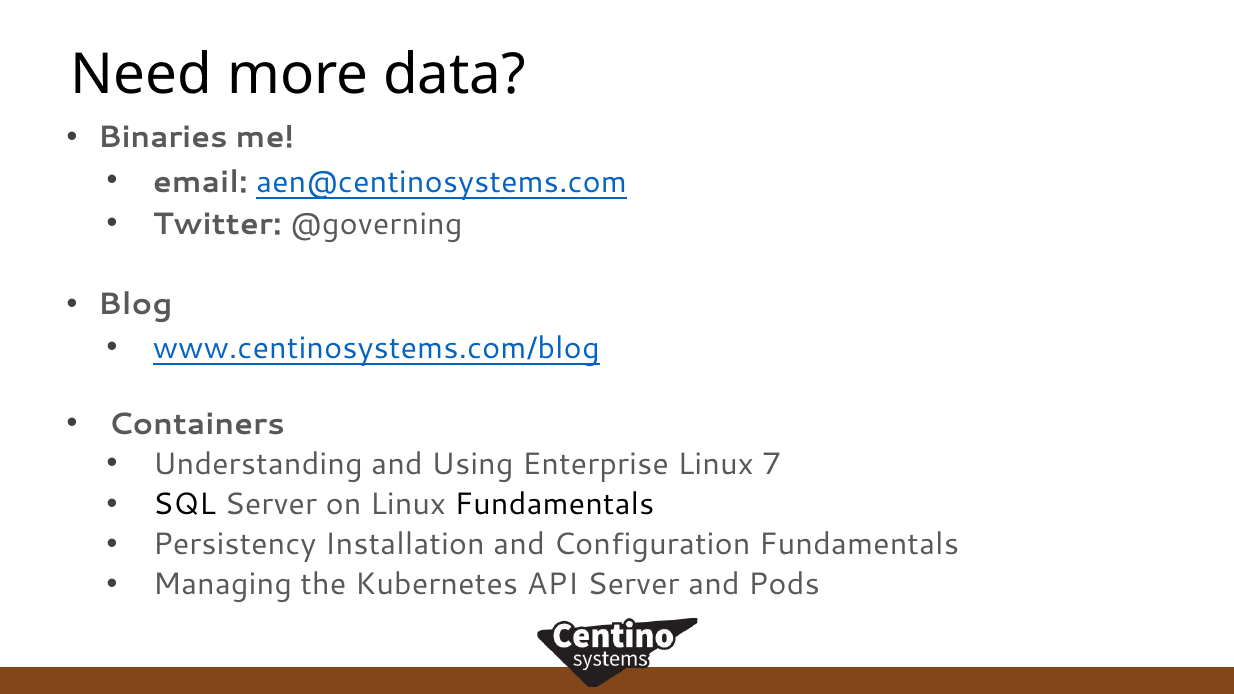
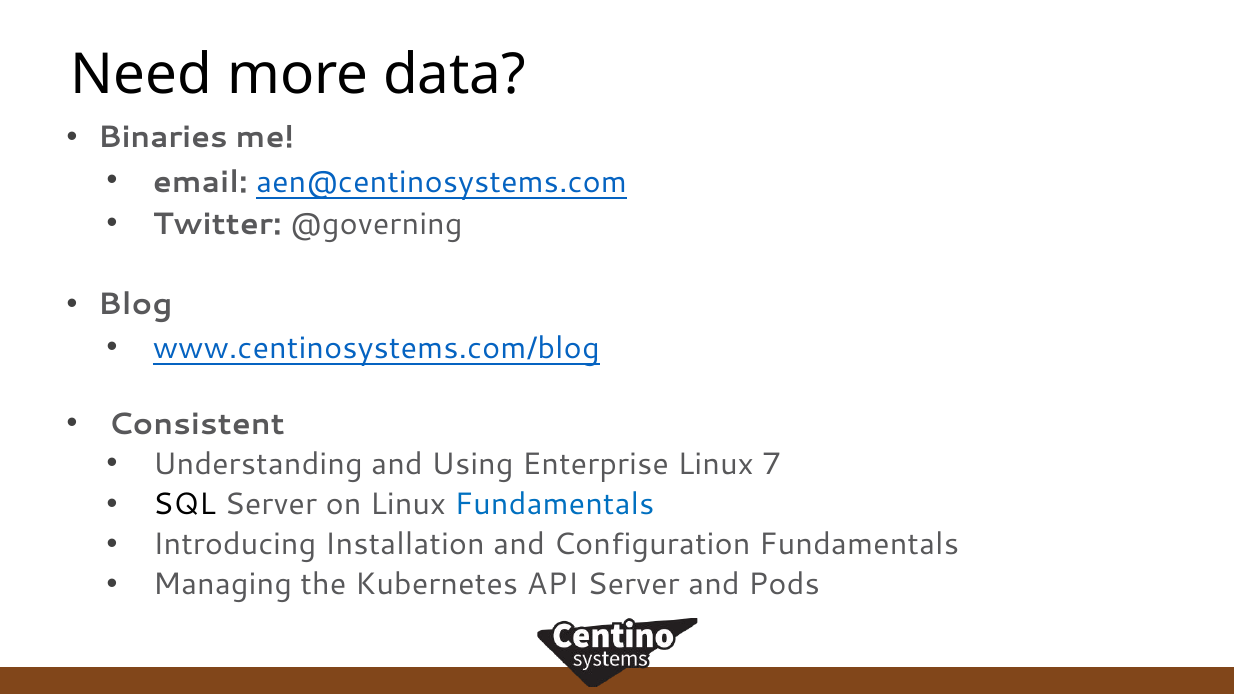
Containers: Containers -> Consistent (197, 424)
Fundamentals colour: black -> blue (554, 504)
Persistency: Persistency -> Introducing (235, 544)
